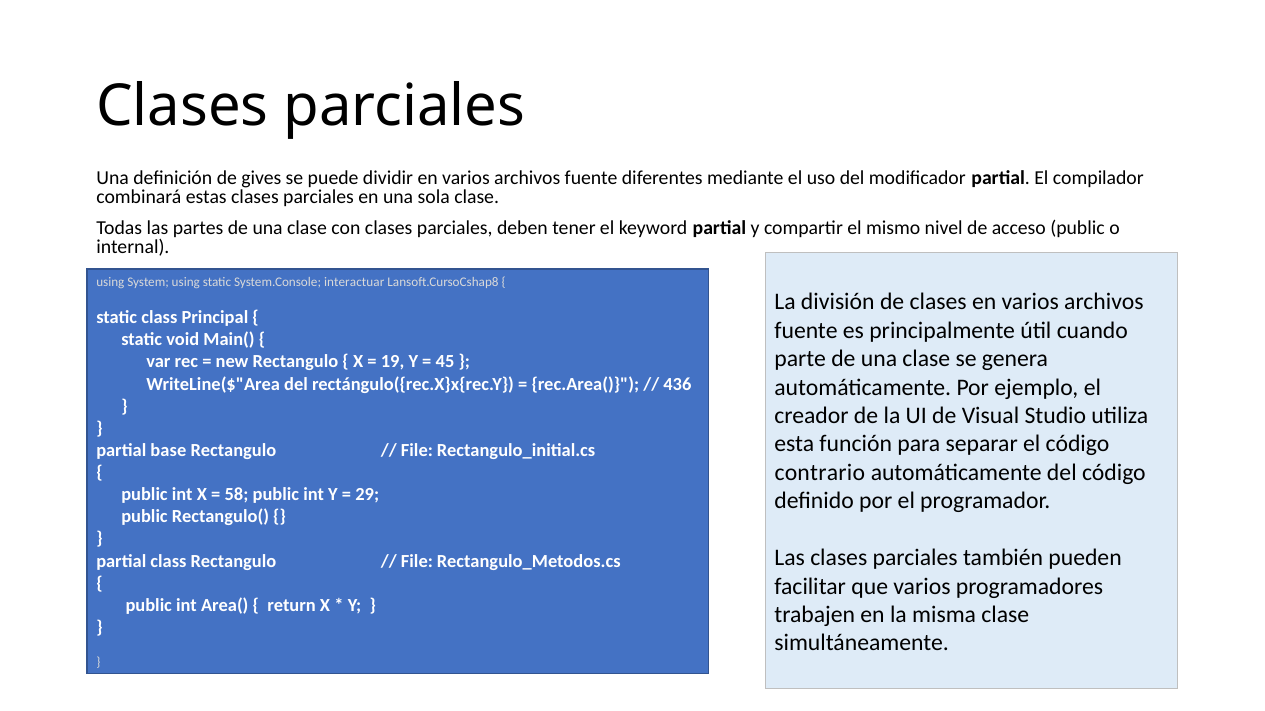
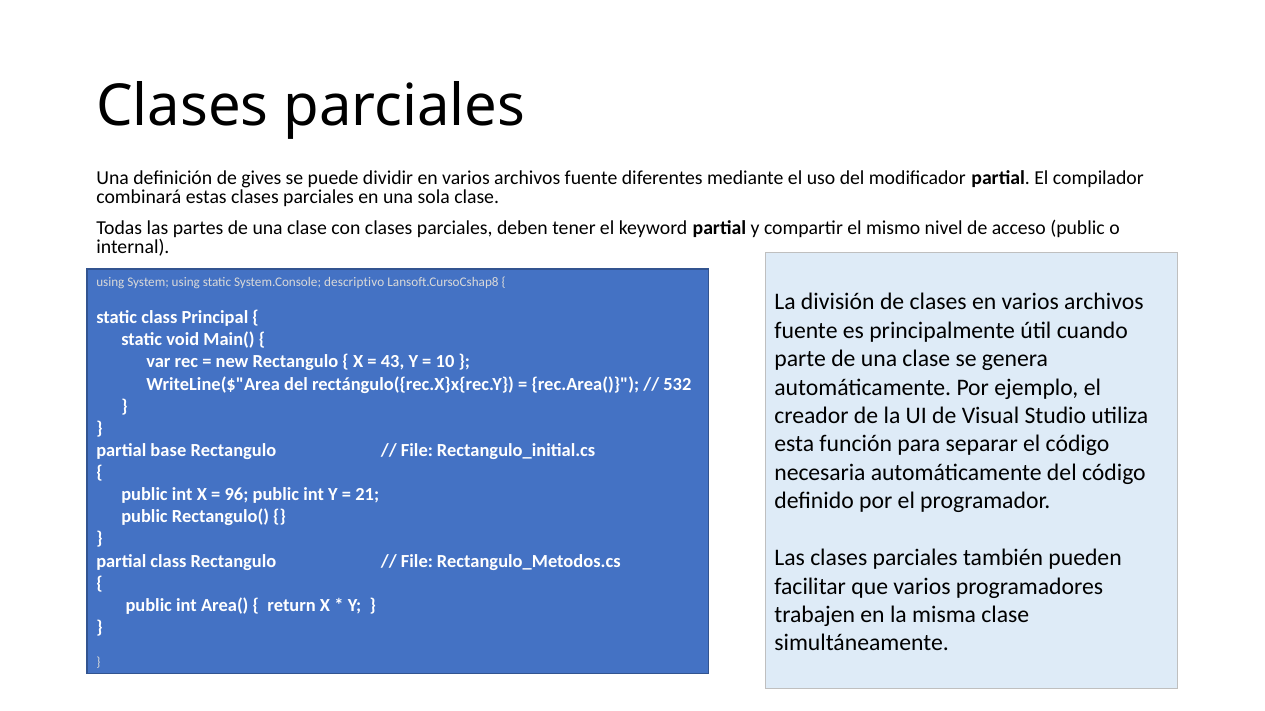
interactuar: interactuar -> descriptivo (354, 283)
19: 19 -> 43 (393, 362)
45: 45 -> 10 (445, 362)
436: 436 -> 532 (677, 384)
contrario: contrario -> necesaria (820, 473)
58: 58 -> 96 (236, 495)
29: 29 -> 21 (367, 495)
